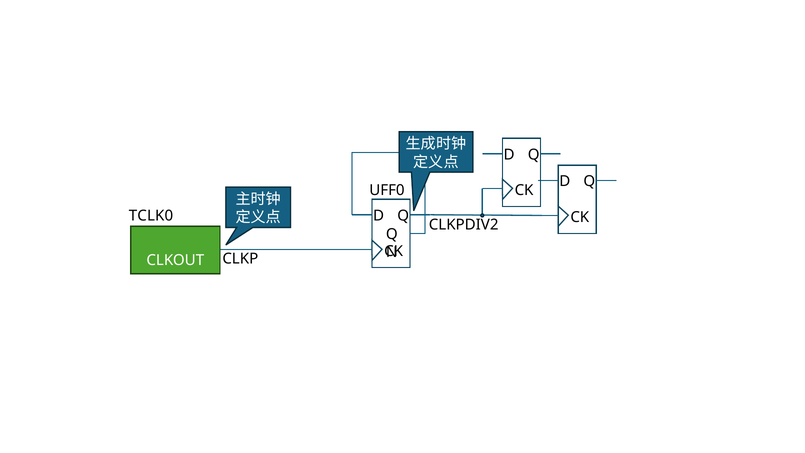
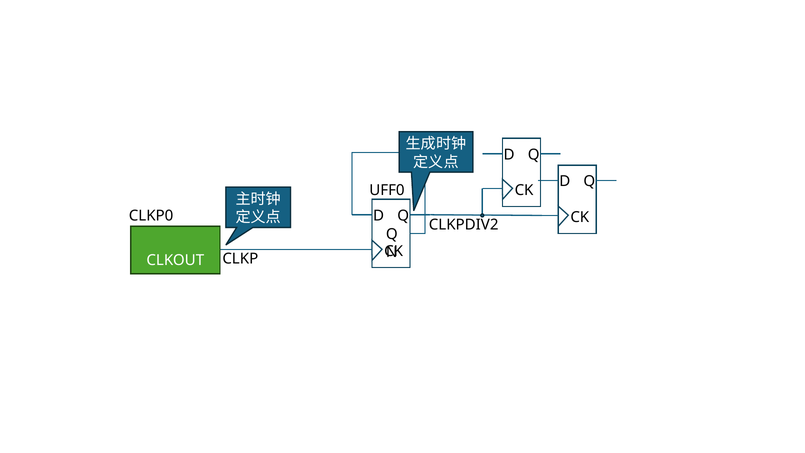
TCLK0: TCLK0 -> CLKP0 (151, 216)
